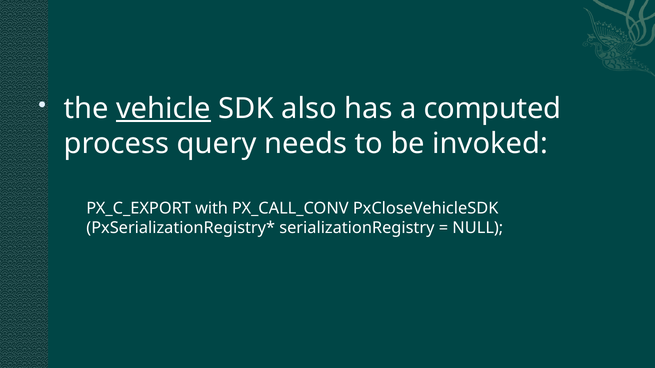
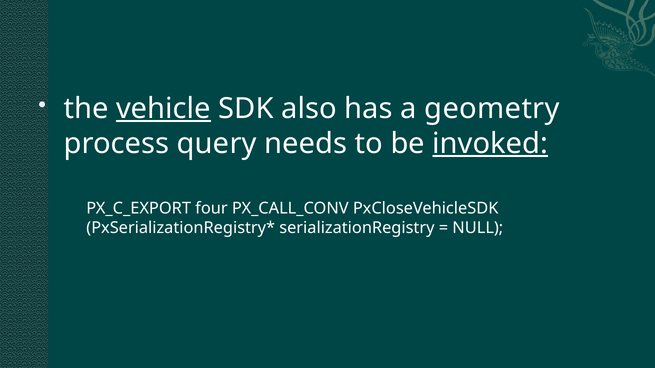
computed: computed -> geometry (492, 109)
invoked underline: none -> present (490, 144)
with: with -> four (211, 209)
